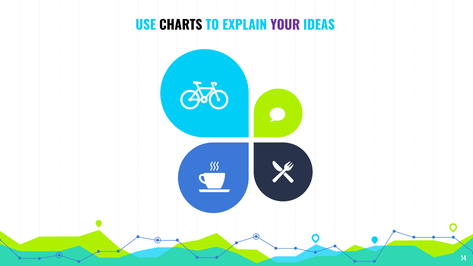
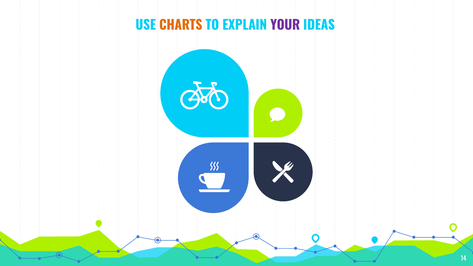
CHARTS colour: black -> orange (181, 25)
